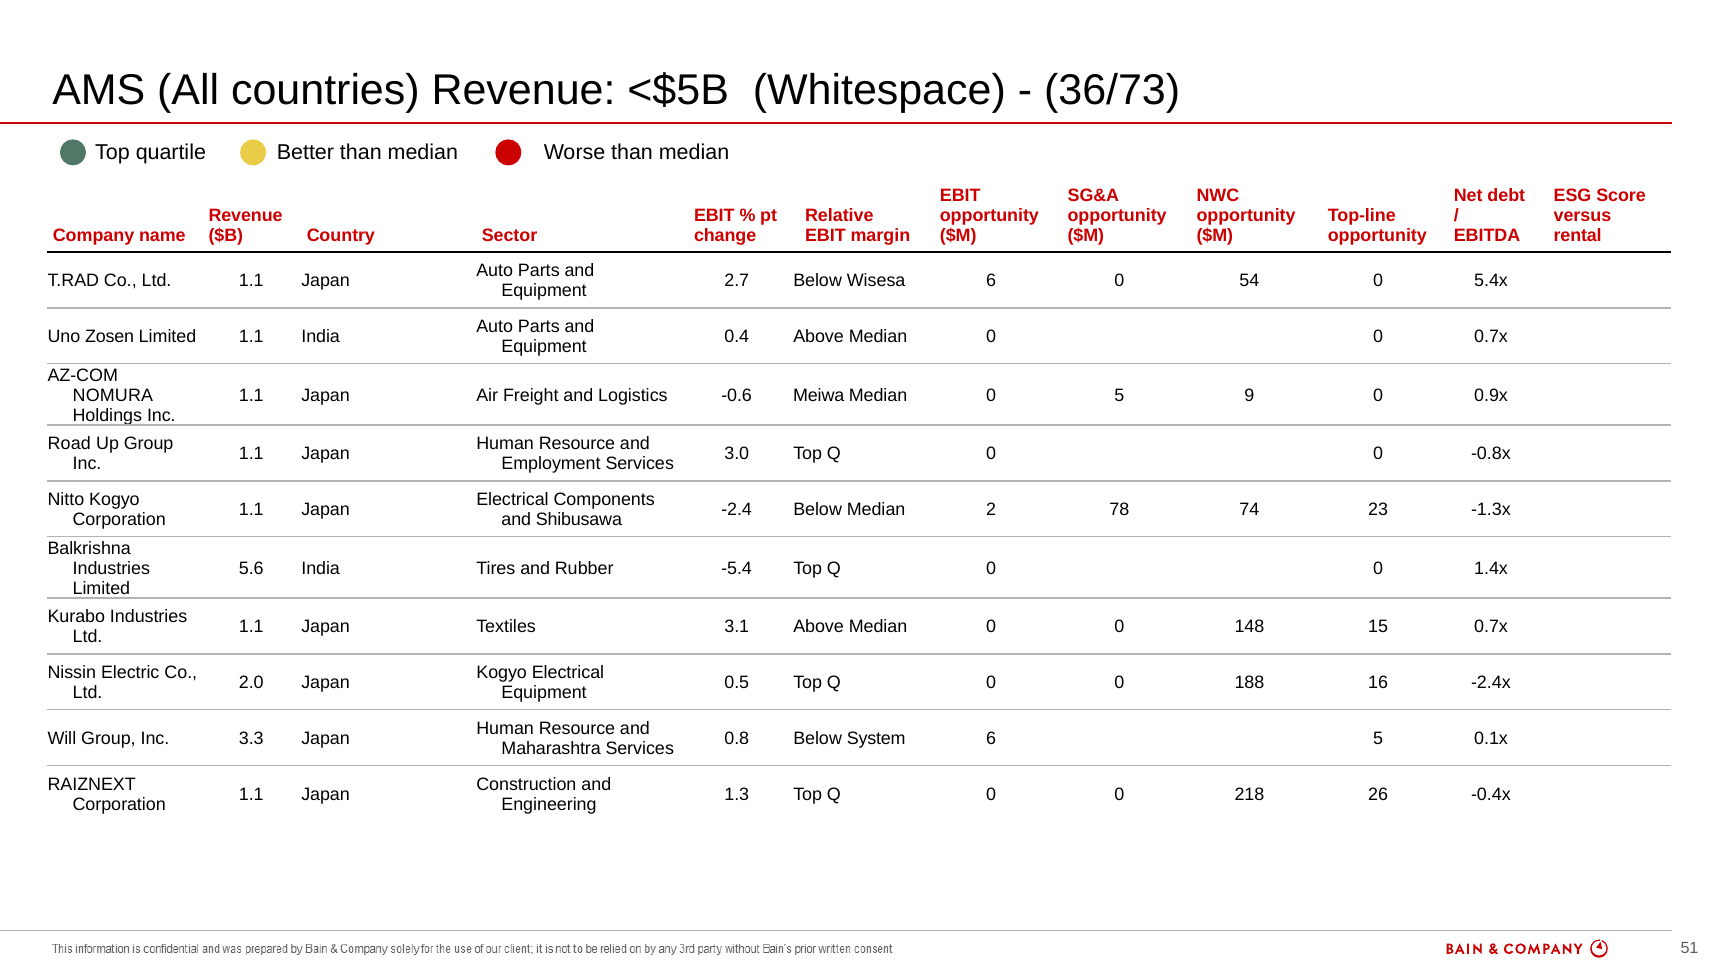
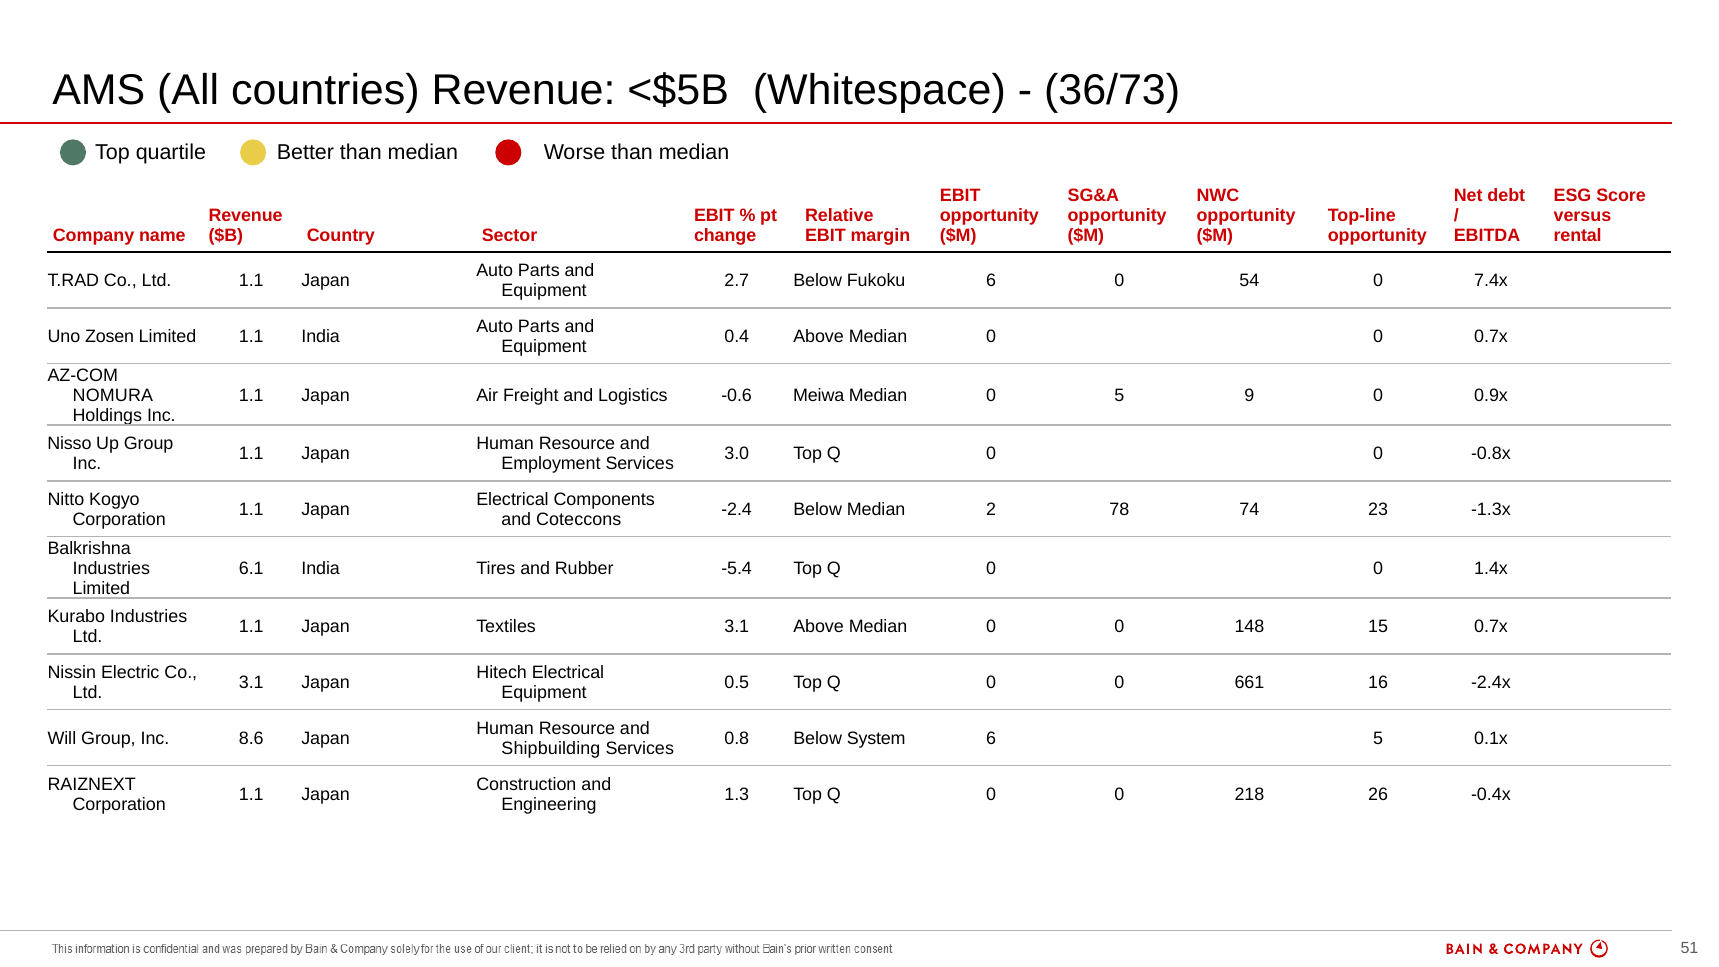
Wisesa: Wisesa -> Fukoku (876, 281)
5.4x: 5.4x -> 7.4x (1491, 281)
Road: Road -> Nisso (69, 444)
Shibusawa: Shibusawa -> Coteccons (579, 520)
5.6: 5.6 -> 6.1 (251, 568)
Kogyo: Kogyo -> Hitech (502, 673)
2.0: 2.0 -> 3.1 (251, 683)
188: 188 -> 661 (1249, 683)
3.3: 3.3 -> 8.6 (251, 739)
Maharashtra: Maharashtra -> Shipbuilding (551, 749)
